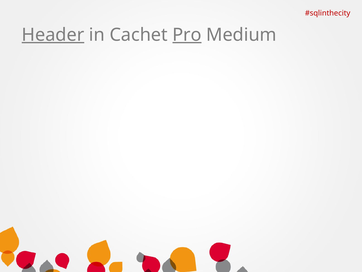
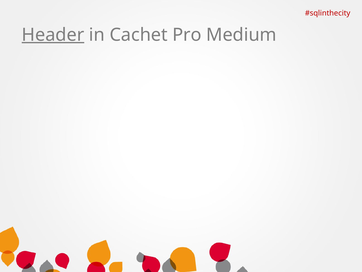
Pro underline: present -> none (187, 35)
